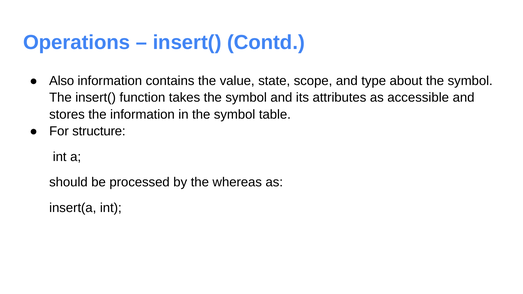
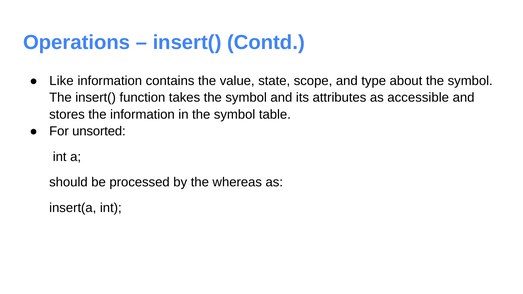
Also: Also -> Like (61, 81)
structure: structure -> unsorted (99, 131)
